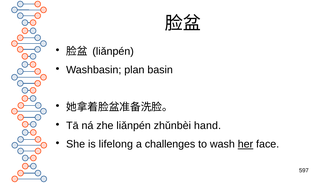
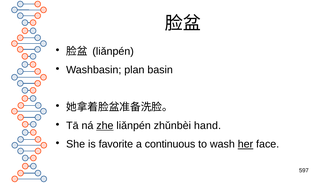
zhe underline: none -> present (105, 126)
lifelong: lifelong -> favorite (116, 144)
challenges: challenges -> continuous (170, 144)
